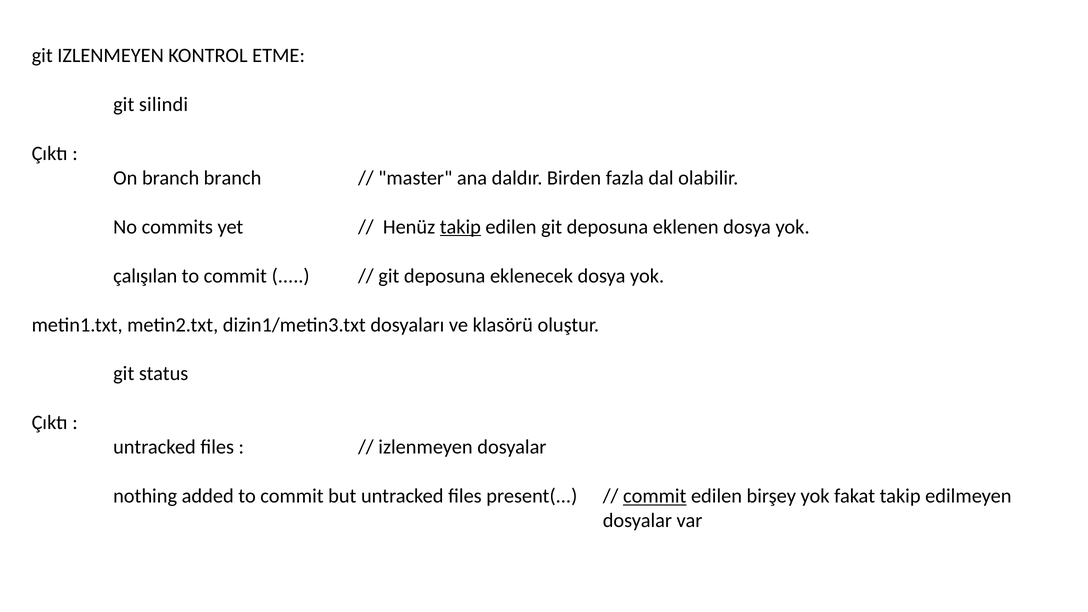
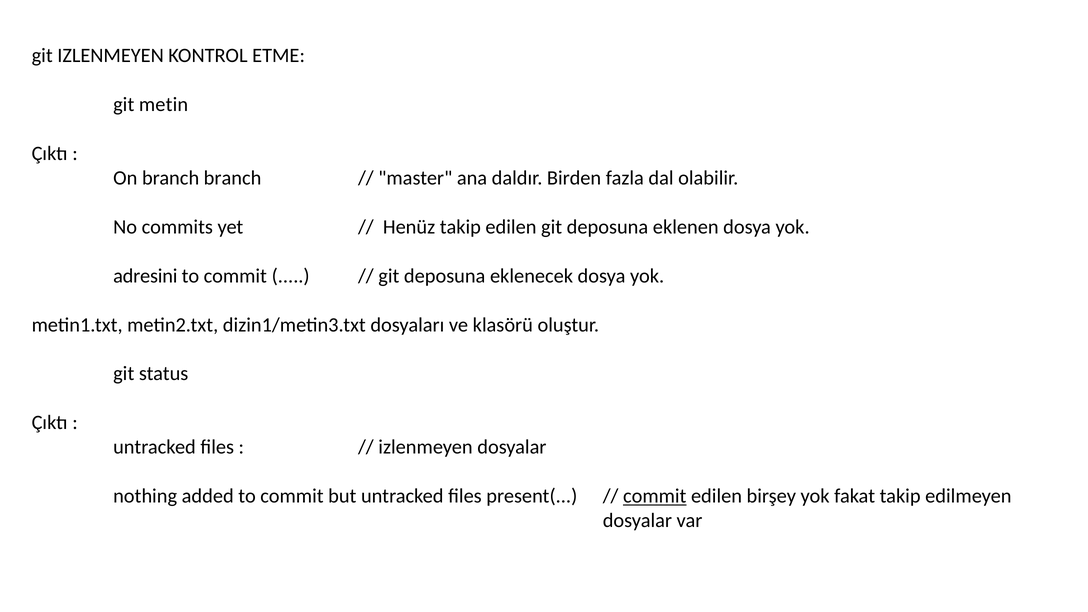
silindi: silindi -> metin (164, 104)
takip underline: present -> none (460, 227)
çalışılan: çalışılan -> adresini (145, 276)
